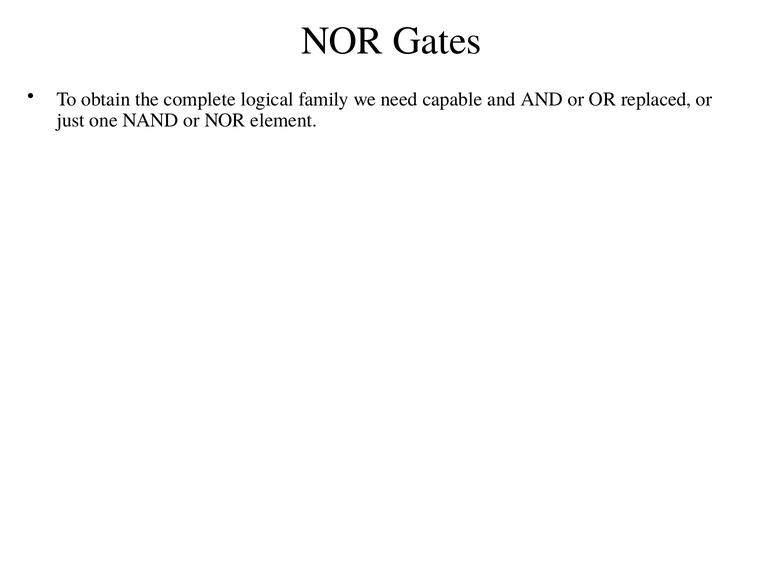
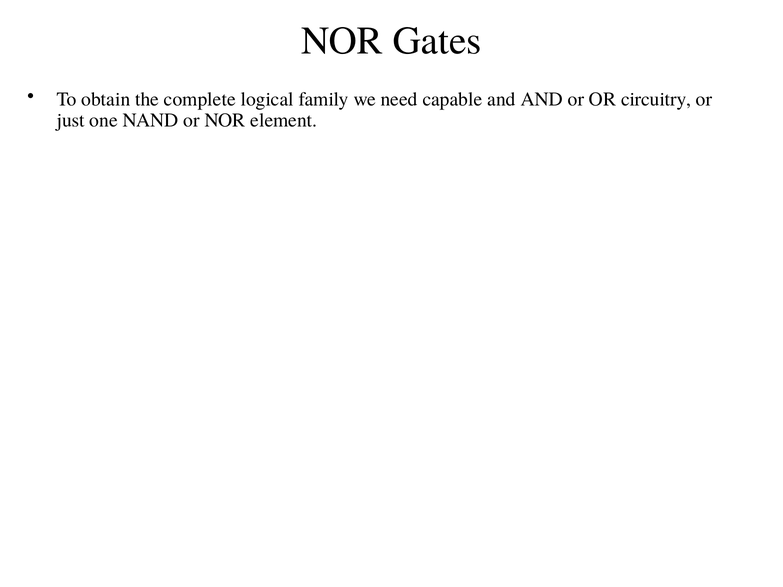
replaced: replaced -> circuitry (656, 99)
